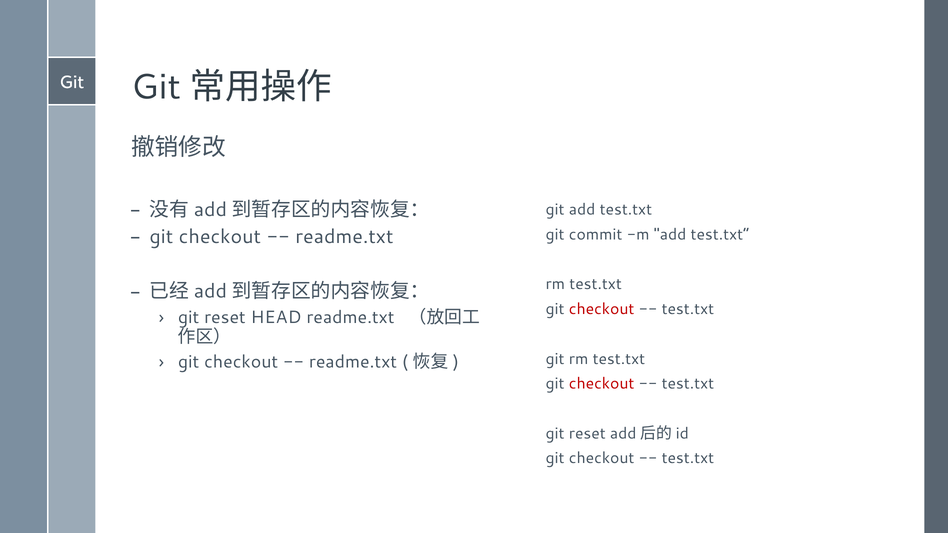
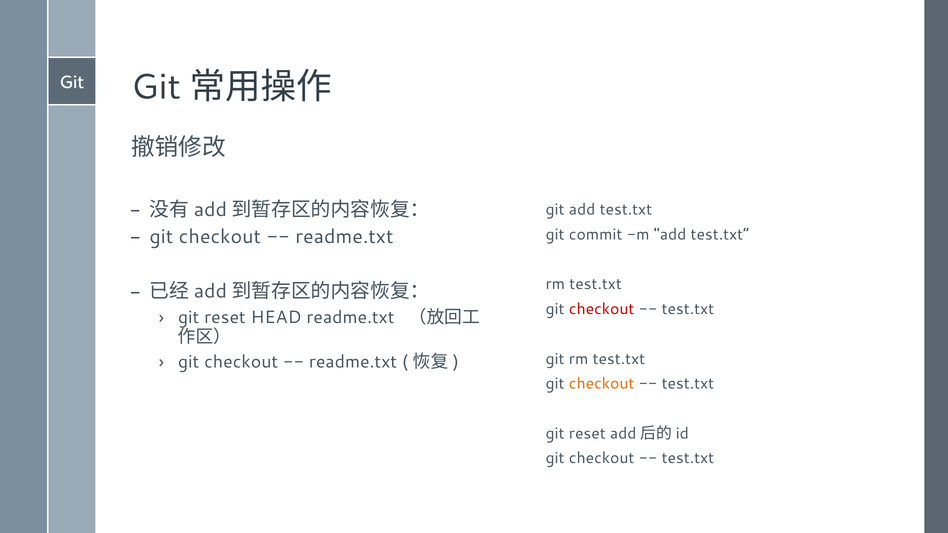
checkout colour: red -> orange (602, 384)
